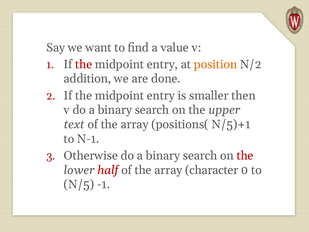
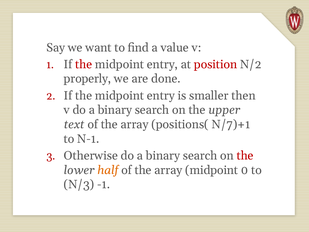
position colour: orange -> red (216, 64)
addition: addition -> properly (87, 79)
N/5)+1: N/5)+1 -> N/7)+1 (231, 124)
half colour: red -> orange (108, 170)
array character: character -> midpoint (212, 170)
N/5: N/5 -> N/3 (79, 184)
